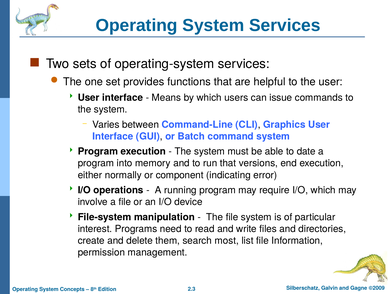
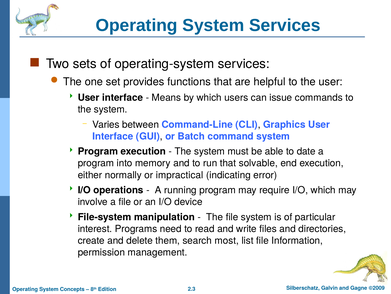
versions: versions -> solvable (258, 163)
component: component -> impractical (180, 175)
